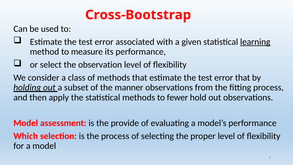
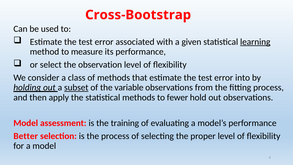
error that: that -> into (243, 78)
subset underline: none -> present (76, 87)
manner: manner -> variable (129, 87)
provide: provide -> training (125, 123)
Which: Which -> Better (26, 136)
